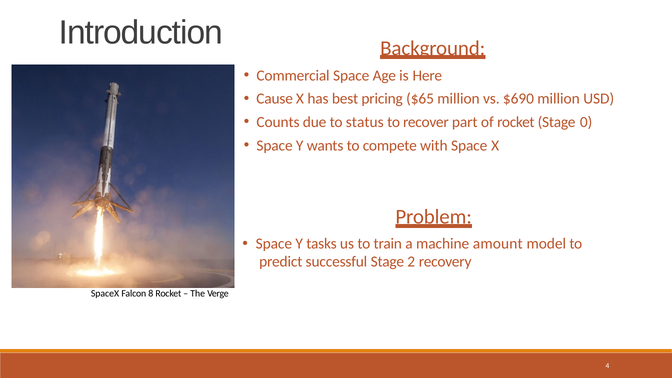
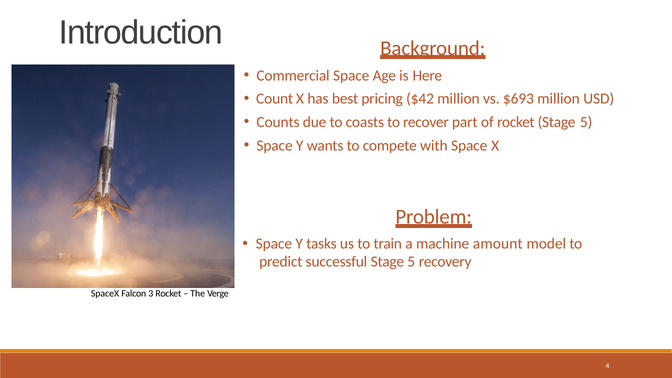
Cause: Cause -> Count (275, 99)
$65: $65 -> $42 (420, 99)
$690: $690 -> $693 (518, 99)
status: status -> coasts (365, 122)
rocket Stage 0: 0 -> 5 (586, 122)
successful Stage 2: 2 -> 5 (411, 261)
8: 8 -> 3 (151, 294)
